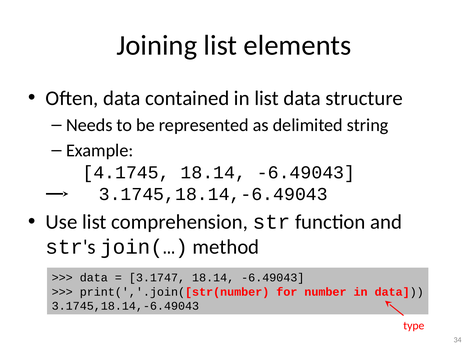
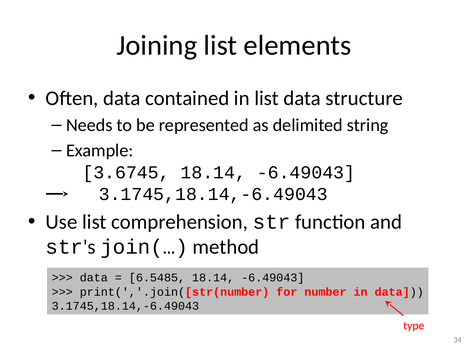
4.1745: 4.1745 -> 3.6745 (126, 172)
3.1747: 3.1747 -> 6.5485 (157, 278)
